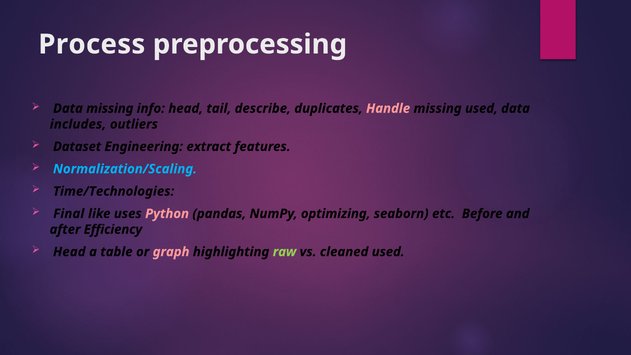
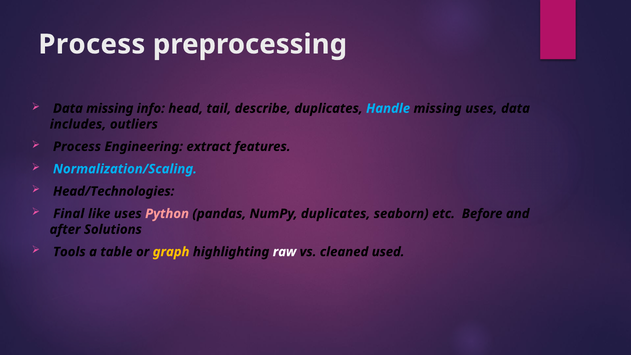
Handle colour: pink -> light blue (388, 108)
missing used: used -> uses (481, 108)
Dataset: Dataset -> Process (77, 147)
Time/Technologies: Time/Technologies -> Head/Technologies (114, 191)
NumPy optimizing: optimizing -> duplicates (336, 214)
Efficiency: Efficiency -> Solutions (113, 229)
Head: Head -> Tools (69, 252)
graph colour: pink -> yellow (171, 252)
raw colour: light green -> white (285, 252)
